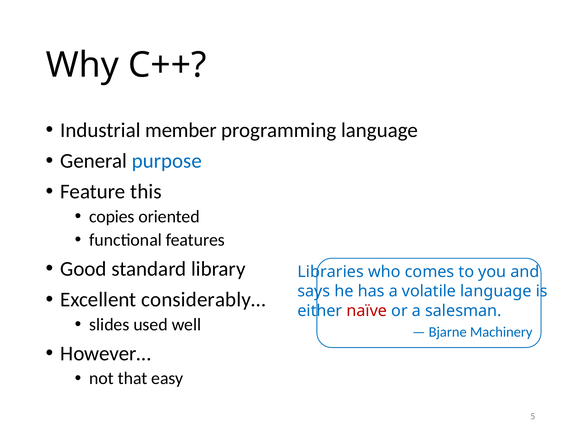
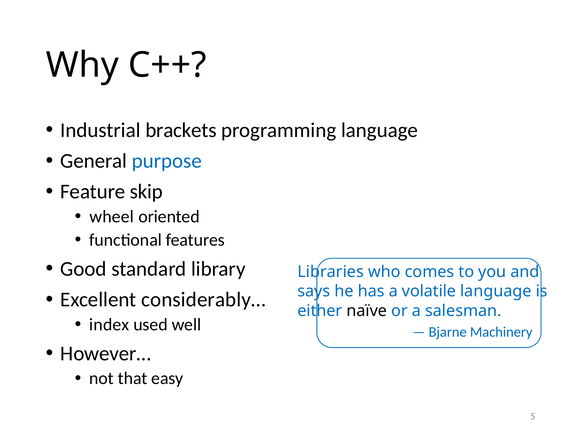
member: member -> brackets (181, 130)
this: this -> skip (146, 192)
copies: copies -> wheel (112, 216)
naïve colour: red -> black (367, 311)
slides: slides -> index (109, 324)
